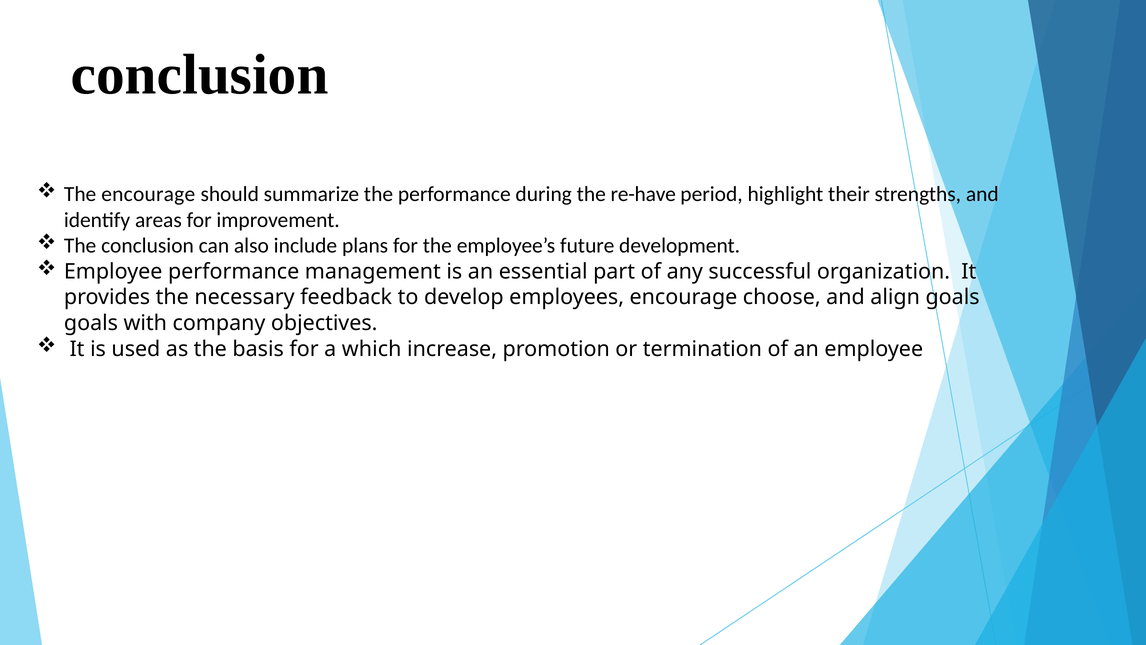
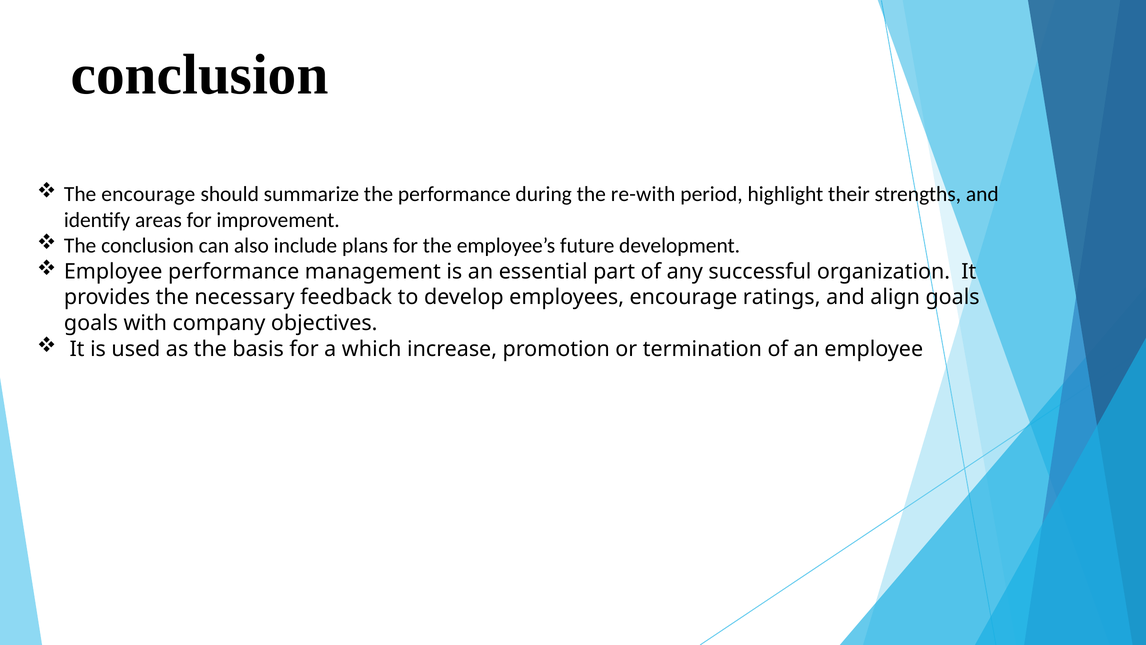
re-have: re-have -> re-with (643, 194)
choose: choose -> ratings (782, 297)
